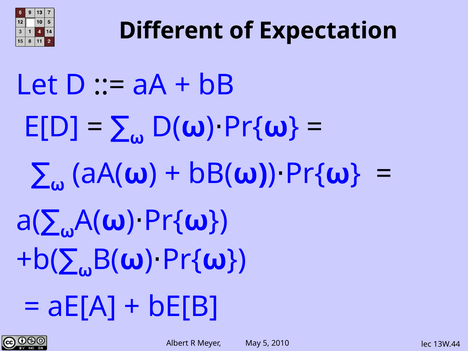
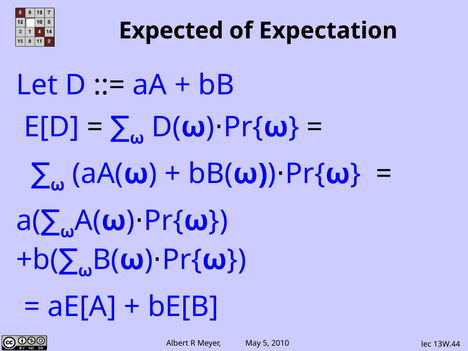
Different: Different -> Expected (171, 31)
